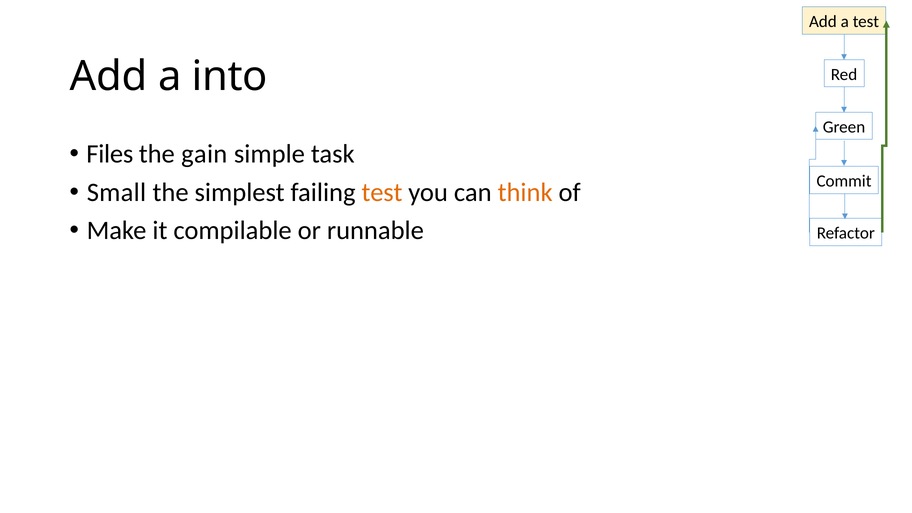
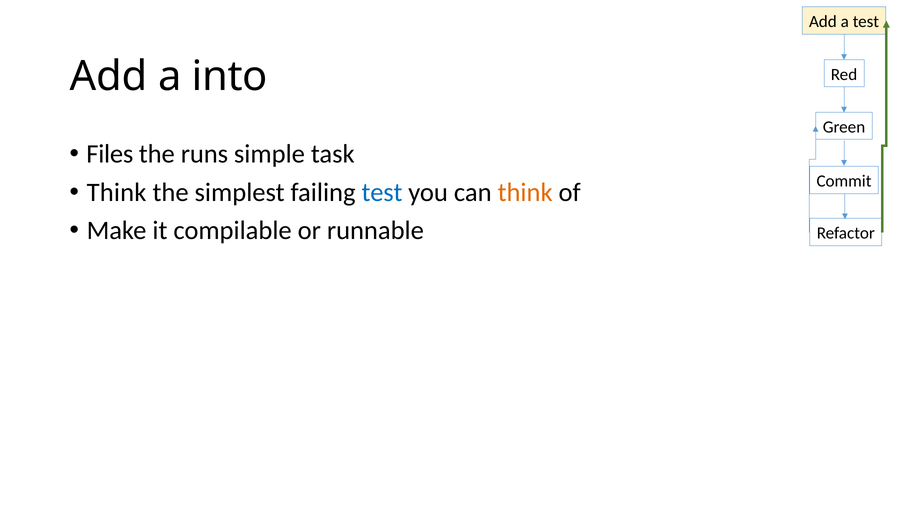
gain: gain -> runs (204, 154)
Small: Small -> Think (117, 192)
test colour: orange -> blue (382, 192)
